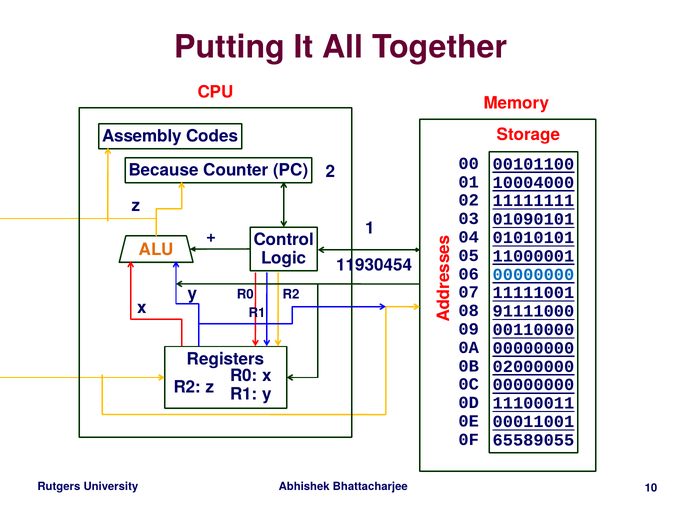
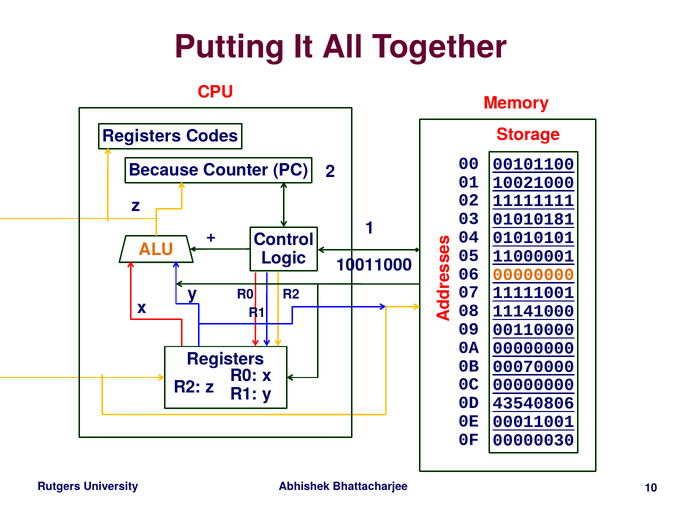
Assembly: Assembly -> Registers (142, 136)
10004000: 10004000 -> 10021000 (533, 182)
01090101: 01090101 -> 01010181 (533, 219)
11930454: 11930454 -> 10011000 (374, 265)
00000000 colour: blue -> orange (533, 274)
91111000: 91111000 -> 11141000 (533, 311)
02000000: 02000000 -> 00070000 (533, 366)
11100011: 11100011 -> 43540806 (533, 403)
65589055: 65589055 -> 00000030 (533, 440)
